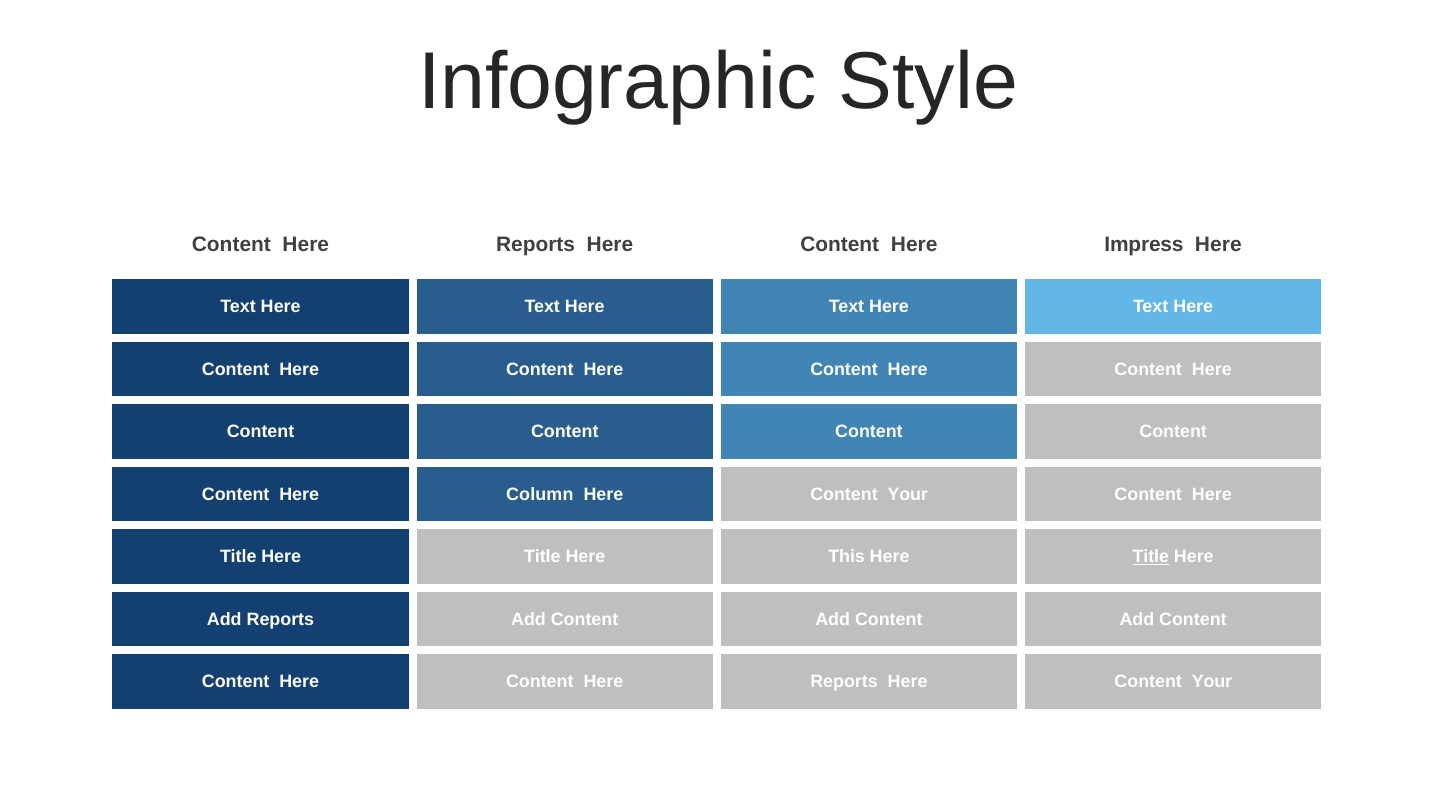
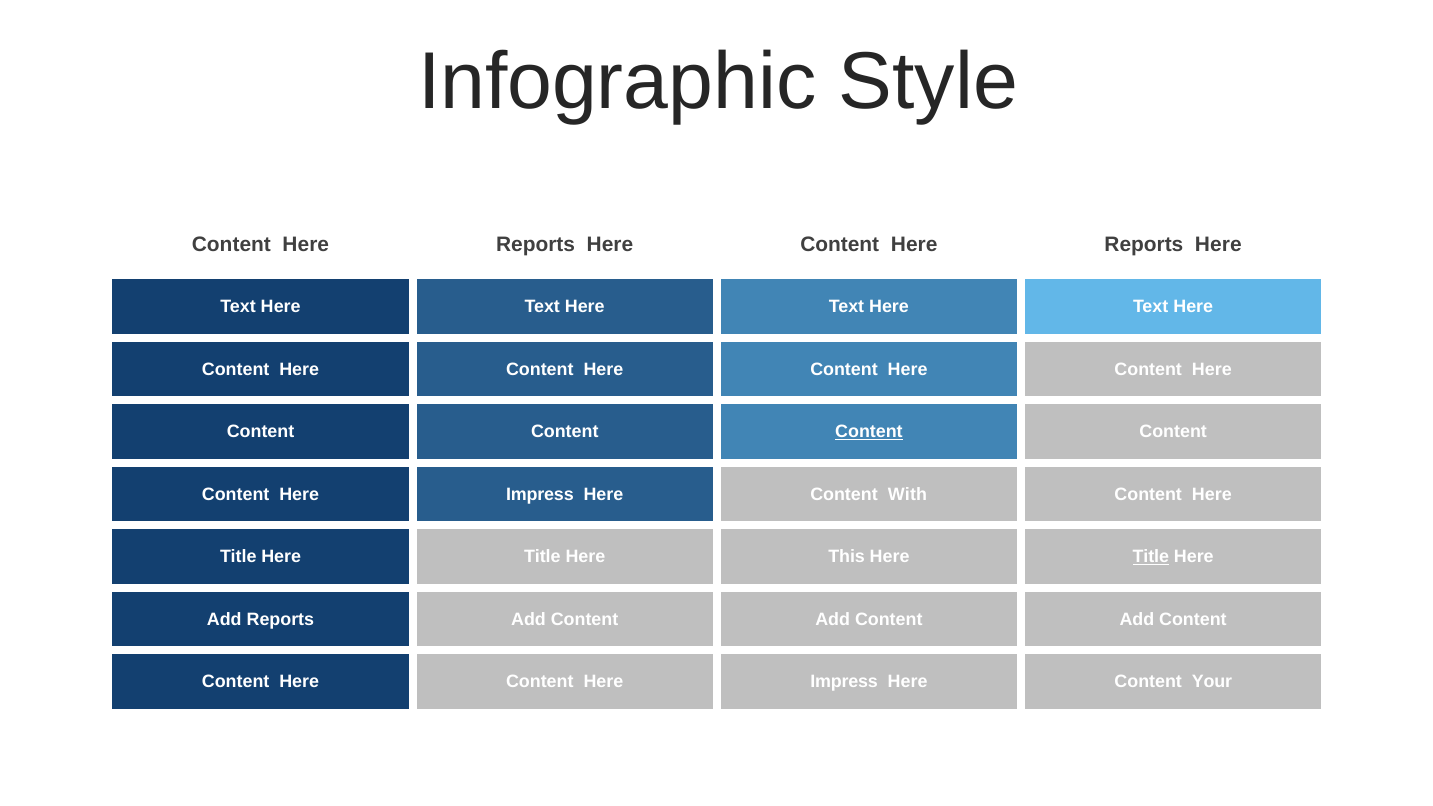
Here Content Here Impress: Impress -> Reports (1144, 245)
Content underline: none -> present (869, 432)
Column: Column -> Impress (540, 495)
Your: Your -> With (908, 495)
Here Content Here Reports: Reports -> Impress (844, 682)
